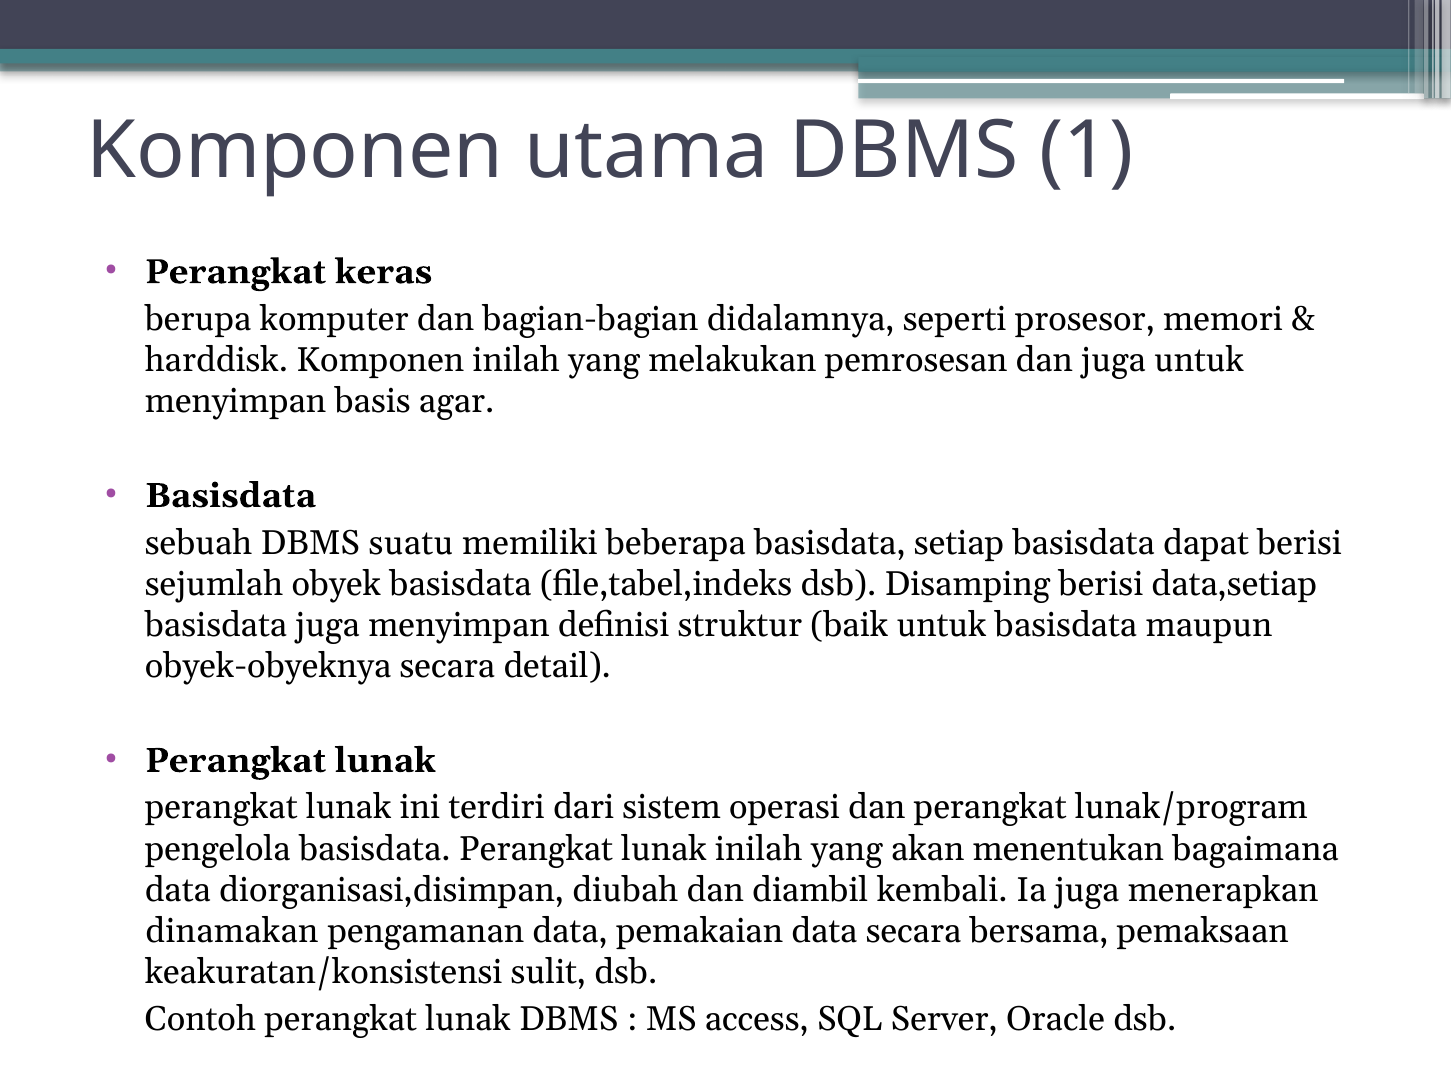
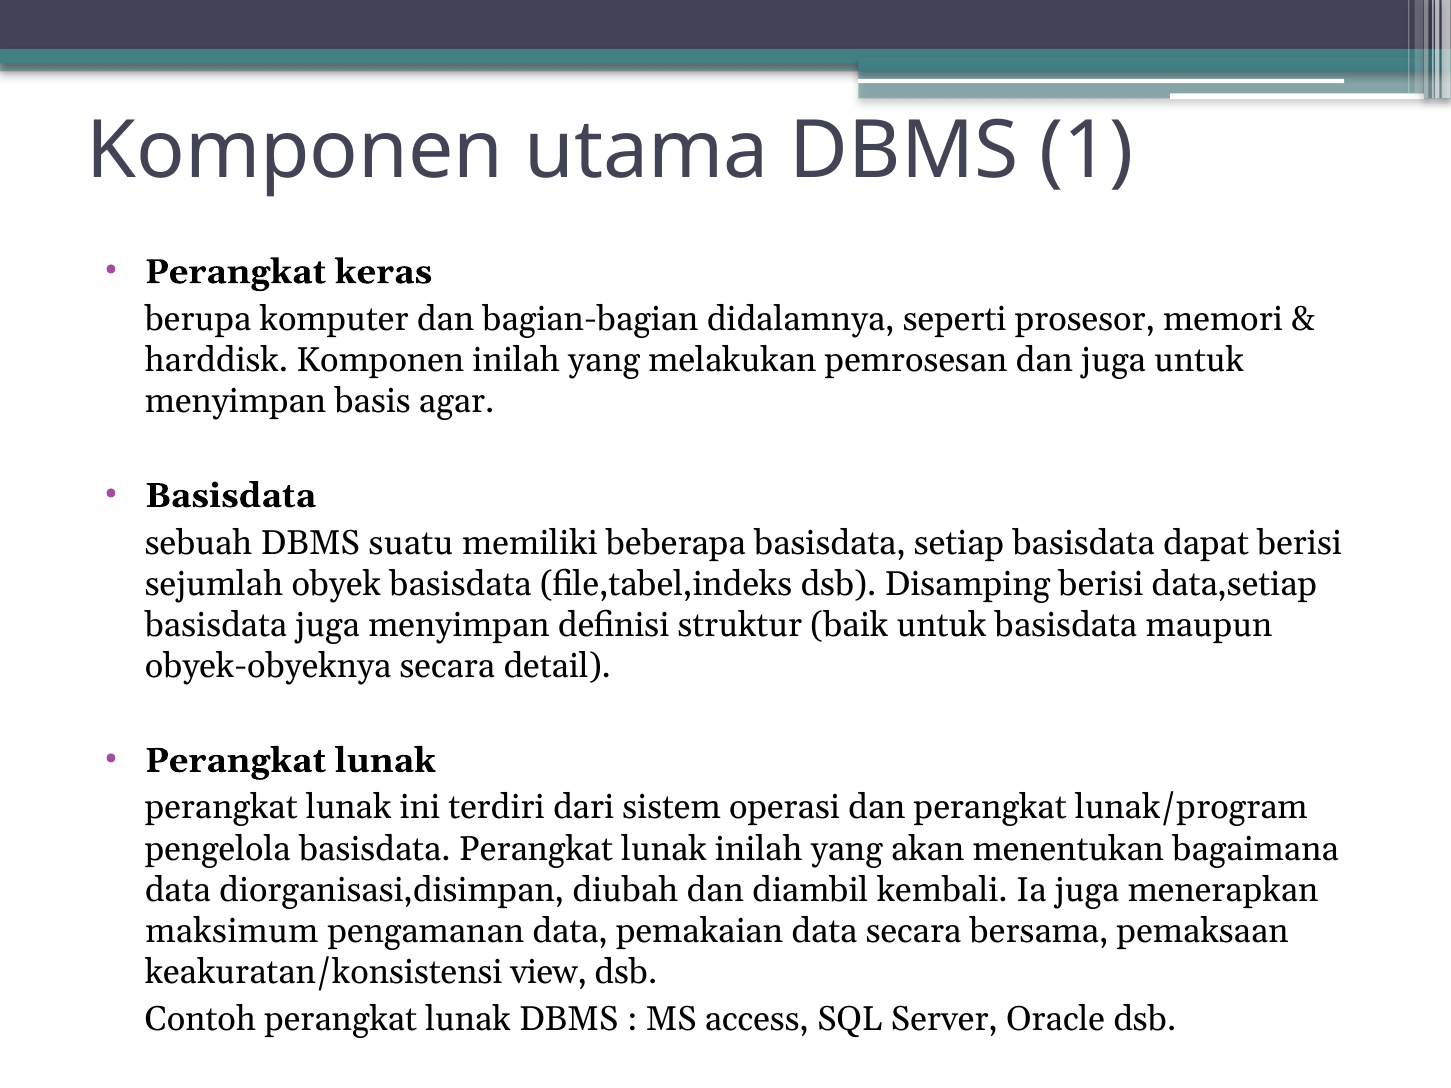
dinamakan: dinamakan -> maksimum (232, 931)
sulit: sulit -> view (549, 972)
